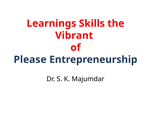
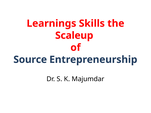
Vibrant: Vibrant -> Scaleup (74, 36)
Please: Please -> Source (30, 60)
